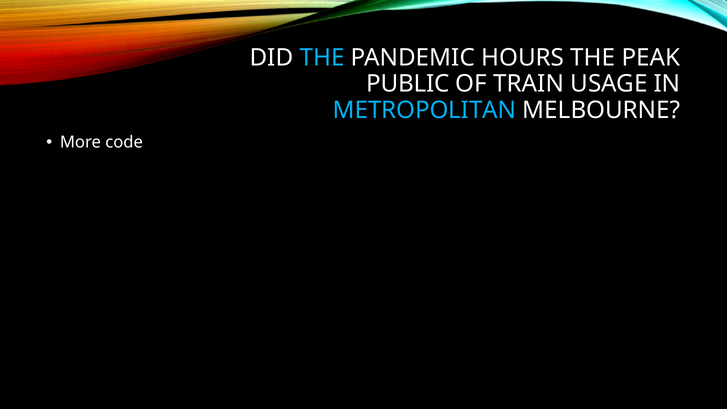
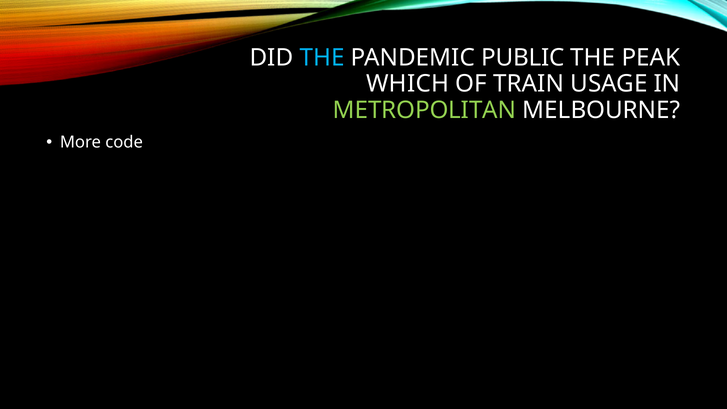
HOURS: HOURS -> PUBLIC (523, 58)
PUBLIC: PUBLIC -> WHICH (408, 84)
METROPOLITAN colour: light blue -> light green (424, 110)
